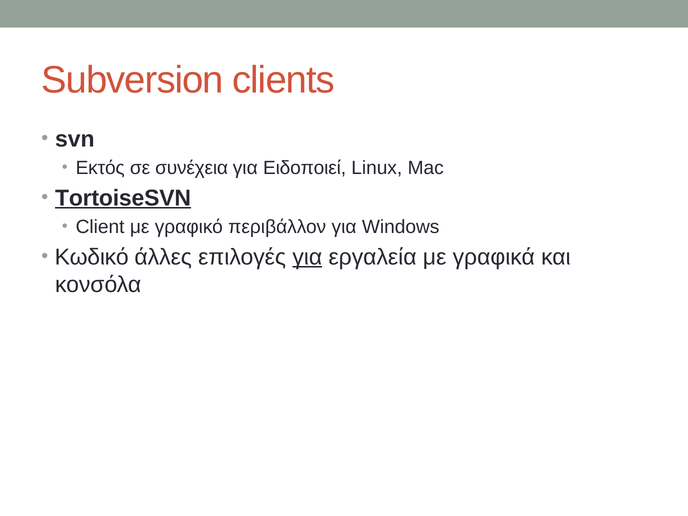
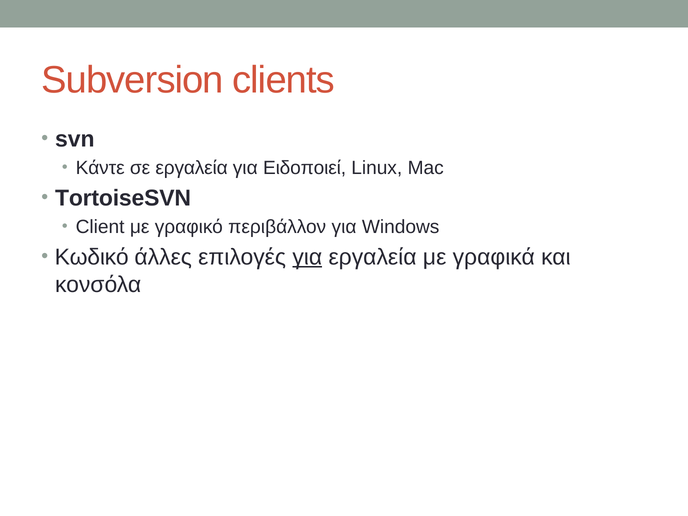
Εκτός: Εκτός -> Κάντε (100, 168)
σε συνέχεια: συνέχεια -> εργαλεία (192, 168)
TortoiseSVN underline: present -> none (123, 198)
